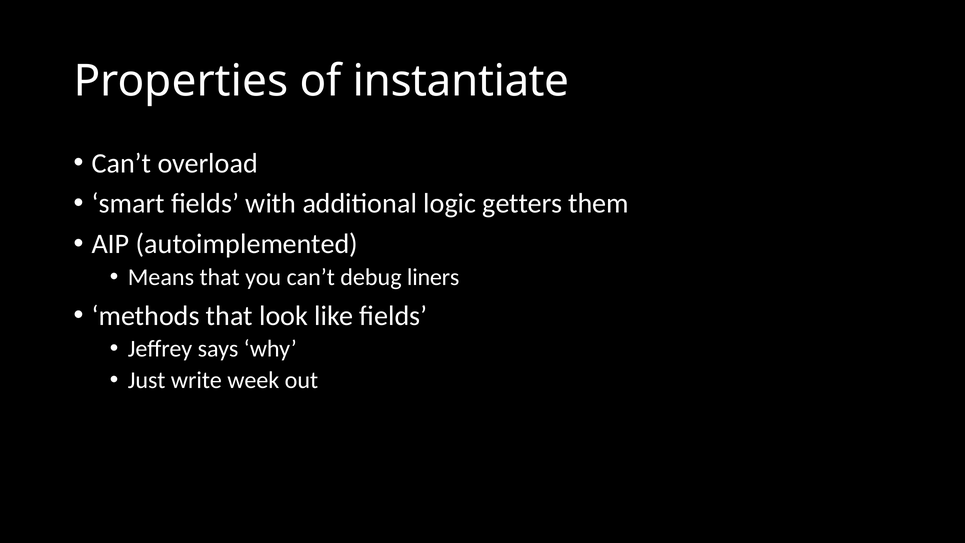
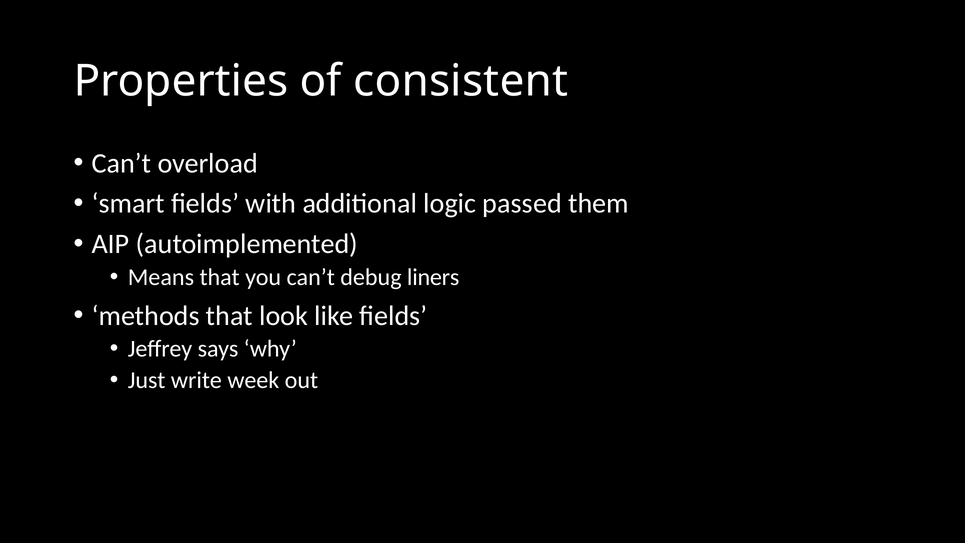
instantiate: instantiate -> consistent (461, 81)
getters: getters -> passed (522, 204)
